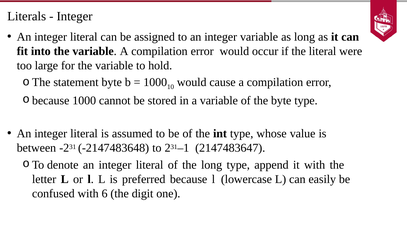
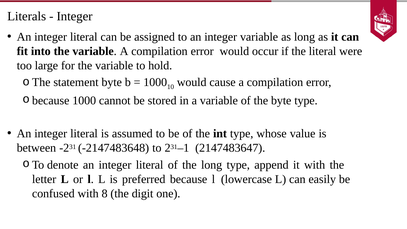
6: 6 -> 8 (105, 193)
